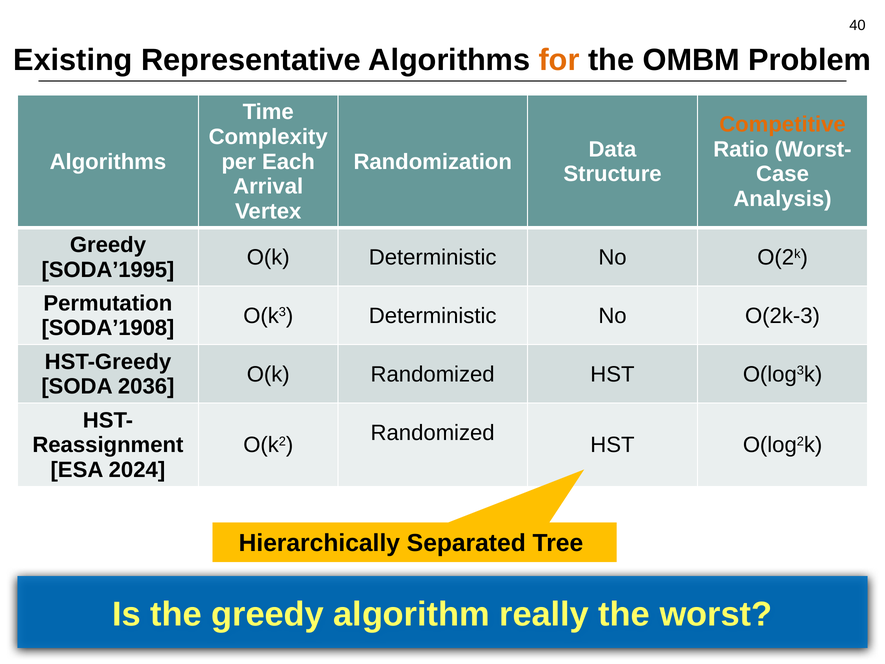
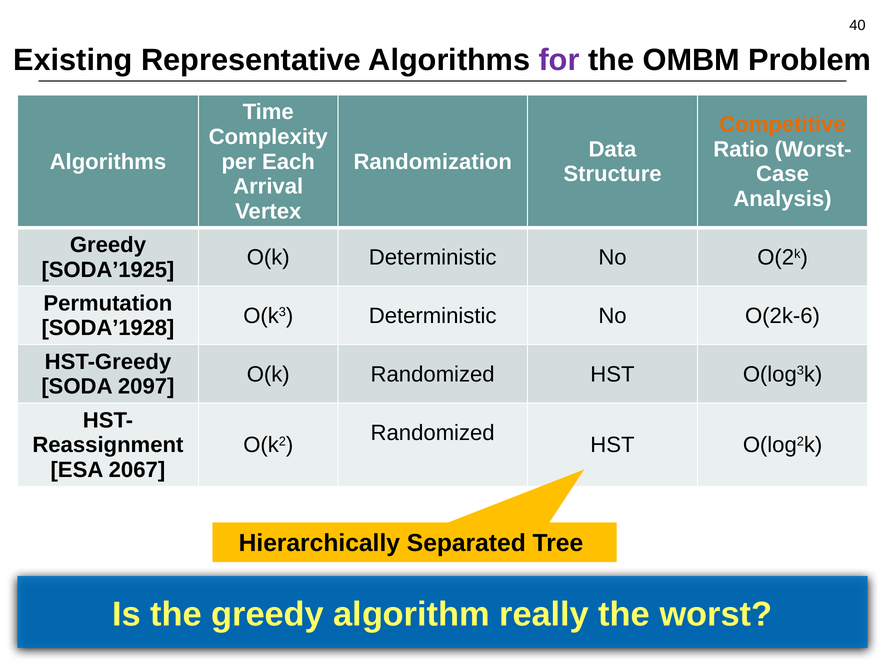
for colour: orange -> purple (559, 60)
SODA’1995: SODA’1995 -> SODA’1925 (108, 270)
O(2k-3: O(2k-3 -> O(2k-6 (783, 316)
SODA’1908: SODA’1908 -> SODA’1928 (108, 328)
2036: 2036 -> 2097 (146, 386)
2024: 2024 -> 2067 (137, 470)
